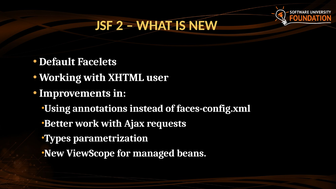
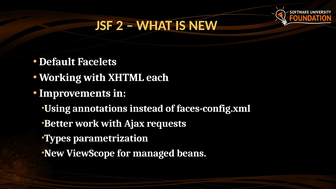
user: user -> each (158, 78)
